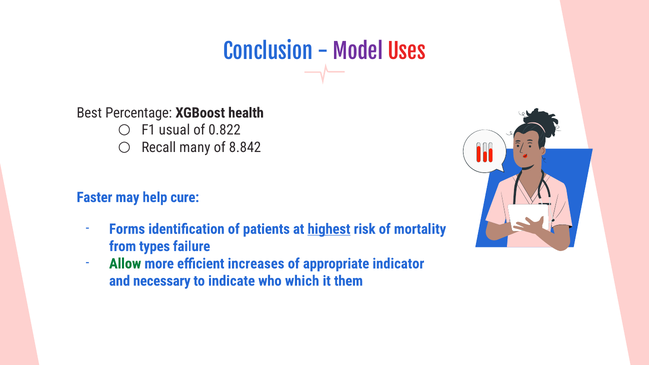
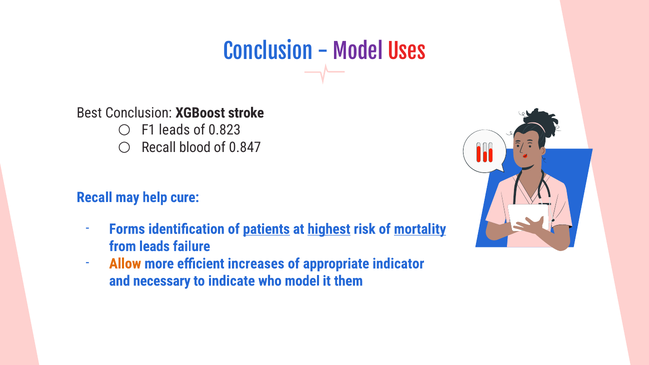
Best Percentage: Percentage -> Conclusion (139, 113)
health: health -> stroke (246, 113)
F1 usual: usual -> leads (174, 130)
0.822: 0.822 -> 0.823 (225, 130)
many: many -> blood (195, 147)
8.842: 8.842 -> 0.847 (245, 147)
Faster: Faster -> Recall (94, 197)
patients underline: none -> present (266, 229)
mortality underline: none -> present (420, 229)
from types: types -> leads (155, 246)
Allow colour: green -> orange (125, 264)
who which: which -> model (302, 281)
